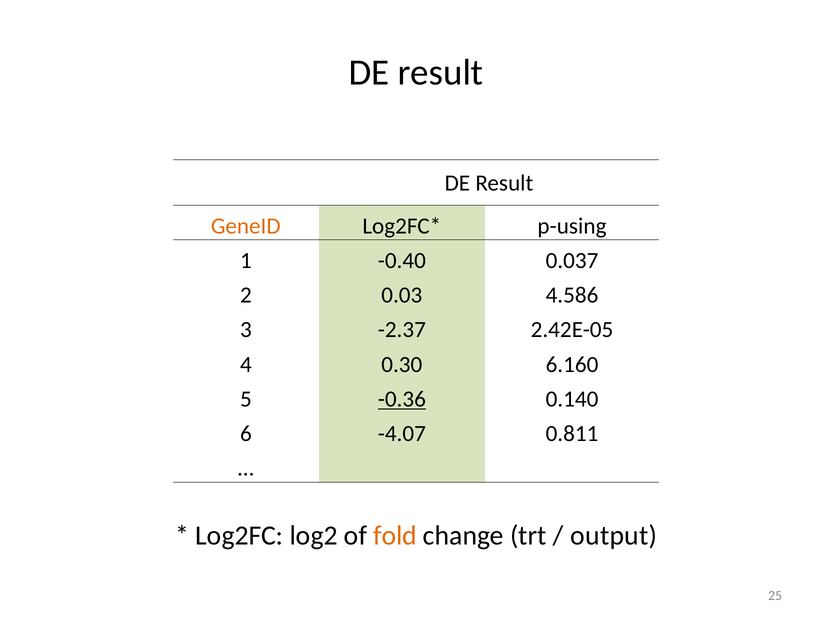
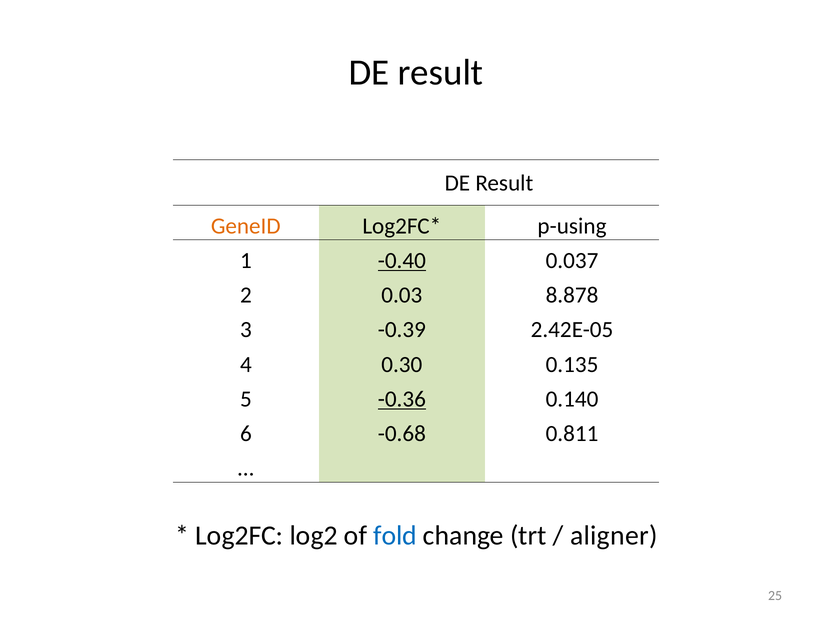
-0.40 underline: none -> present (402, 261)
4.586: 4.586 -> 8.878 (572, 295)
-2.37: -2.37 -> -0.39 (402, 330)
6.160: 6.160 -> 0.135 (572, 364)
-4.07: -4.07 -> -0.68 (402, 434)
fold colour: orange -> blue (395, 536)
output: output -> aligner (614, 536)
